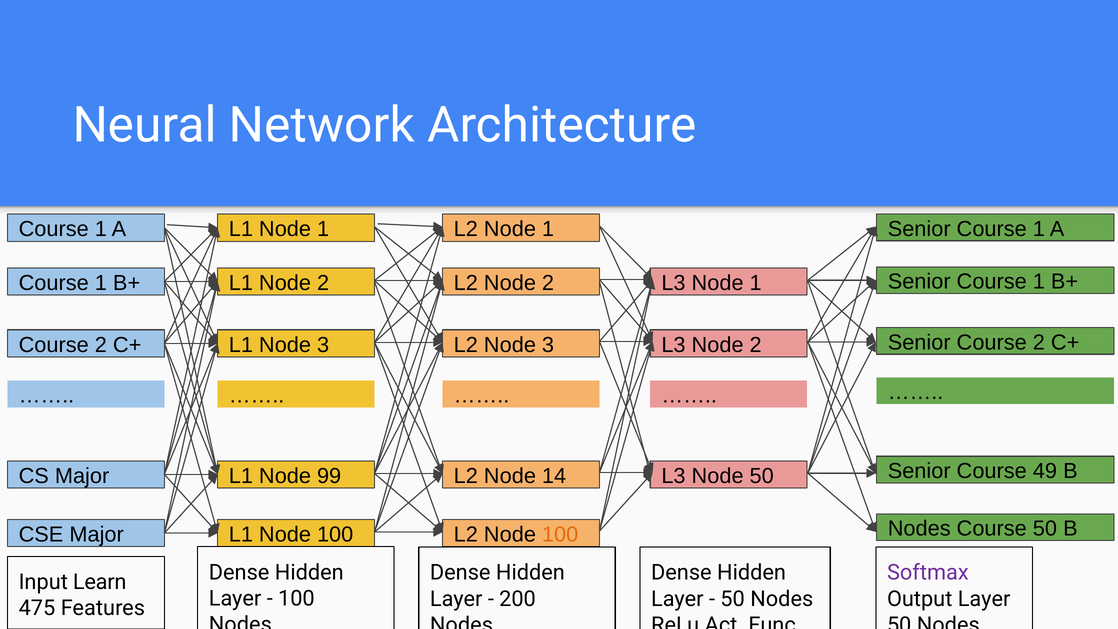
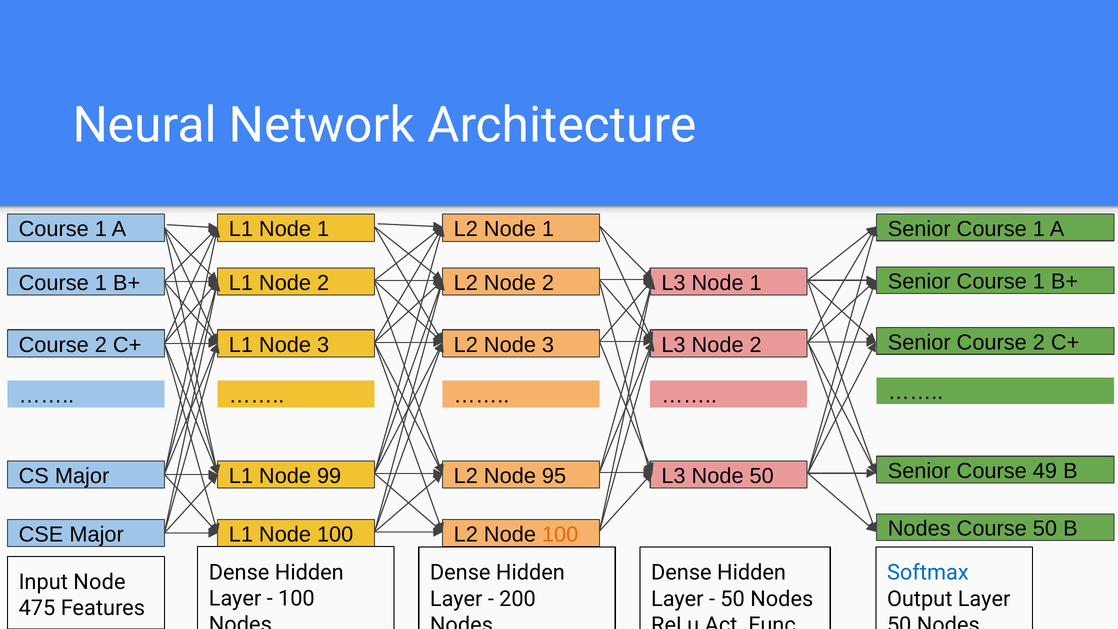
14: 14 -> 95 (554, 476)
Softmax colour: purple -> blue (928, 573)
Input Learn: Learn -> Node (99, 582)
